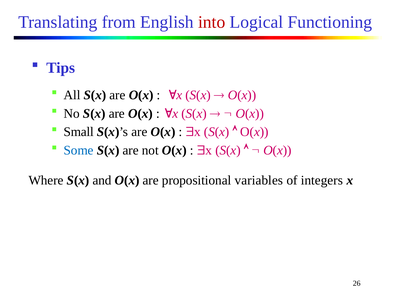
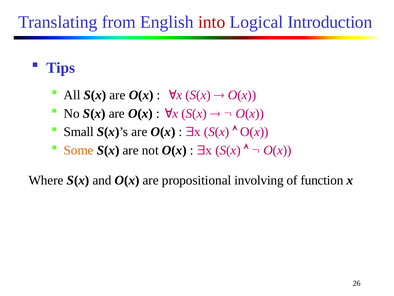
Functioning: Functioning -> Introduction (330, 22)
Some colour: blue -> orange (79, 150)
variables: variables -> involving (259, 180)
integers: integers -> function (322, 180)
